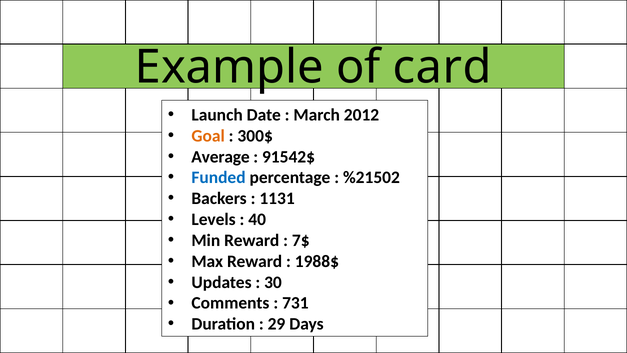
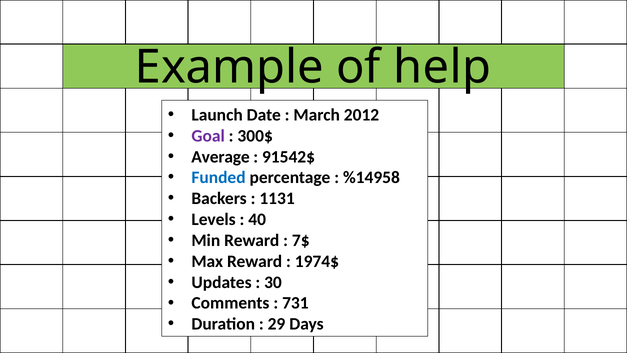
card: card -> help (442, 67)
Goal colour: orange -> purple (208, 136)
%21502: %21502 -> %14958 (371, 178)
1988$: 1988$ -> 1974$ (317, 261)
